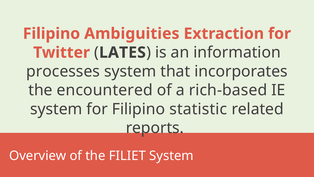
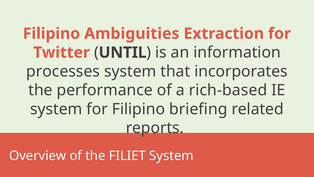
LATES: LATES -> UNTIL (123, 52)
encountered: encountered -> performance (105, 90)
statistic: statistic -> briefing (198, 109)
